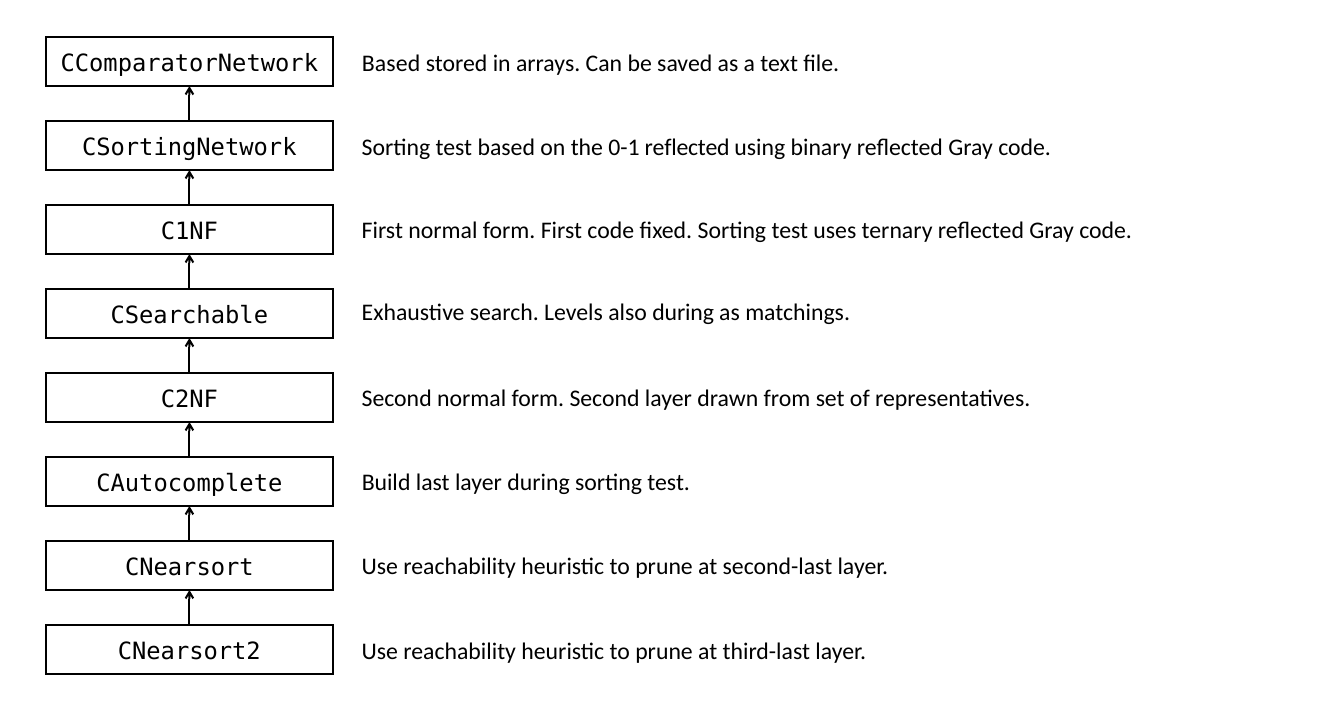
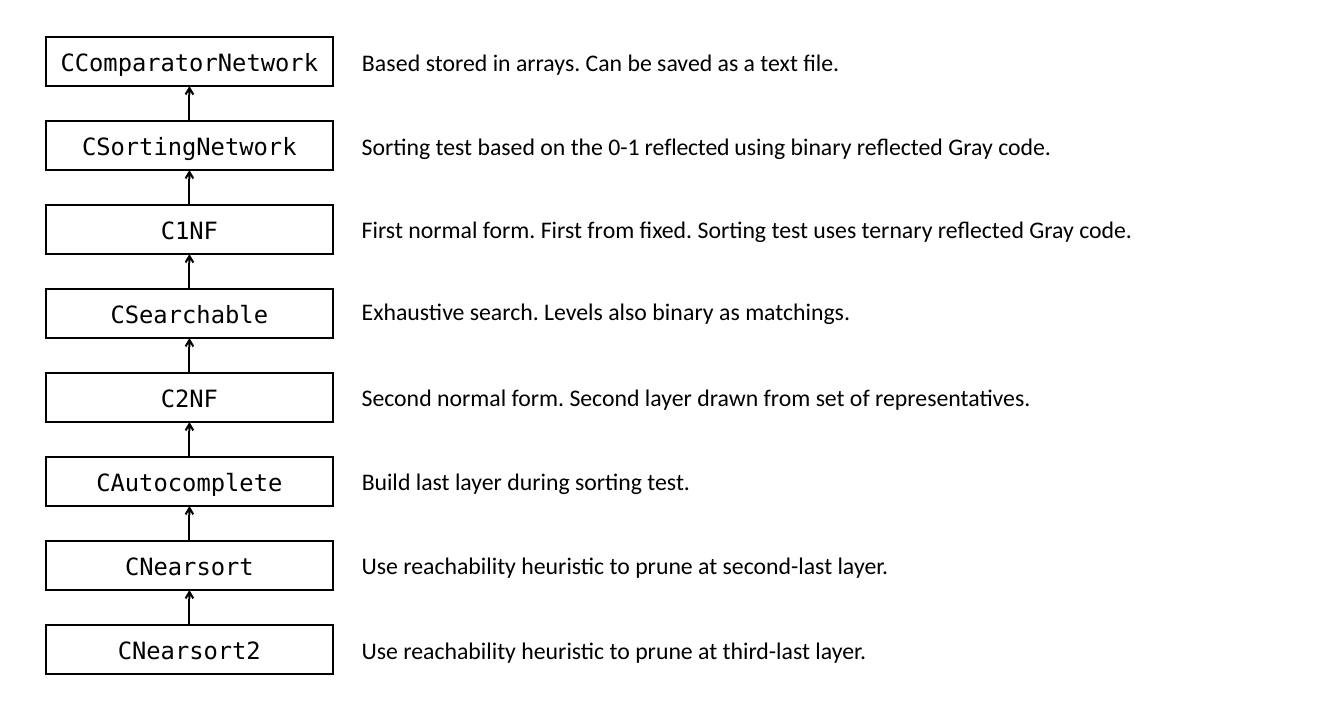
First code: code -> from (611, 231)
also during: during -> binary (683, 312)
